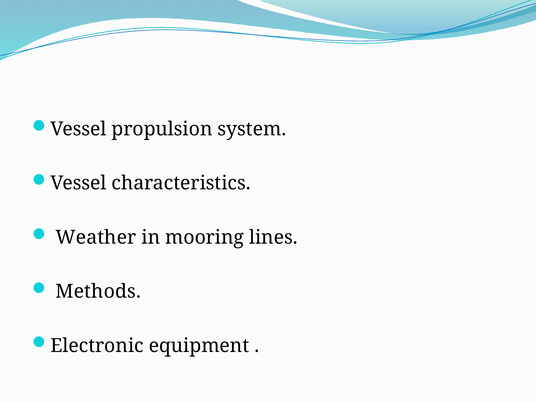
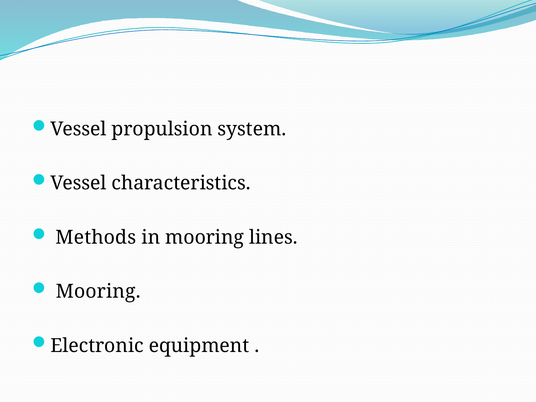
Weather: Weather -> Methods (96, 237)
Methods: Methods -> Mooring (98, 291)
